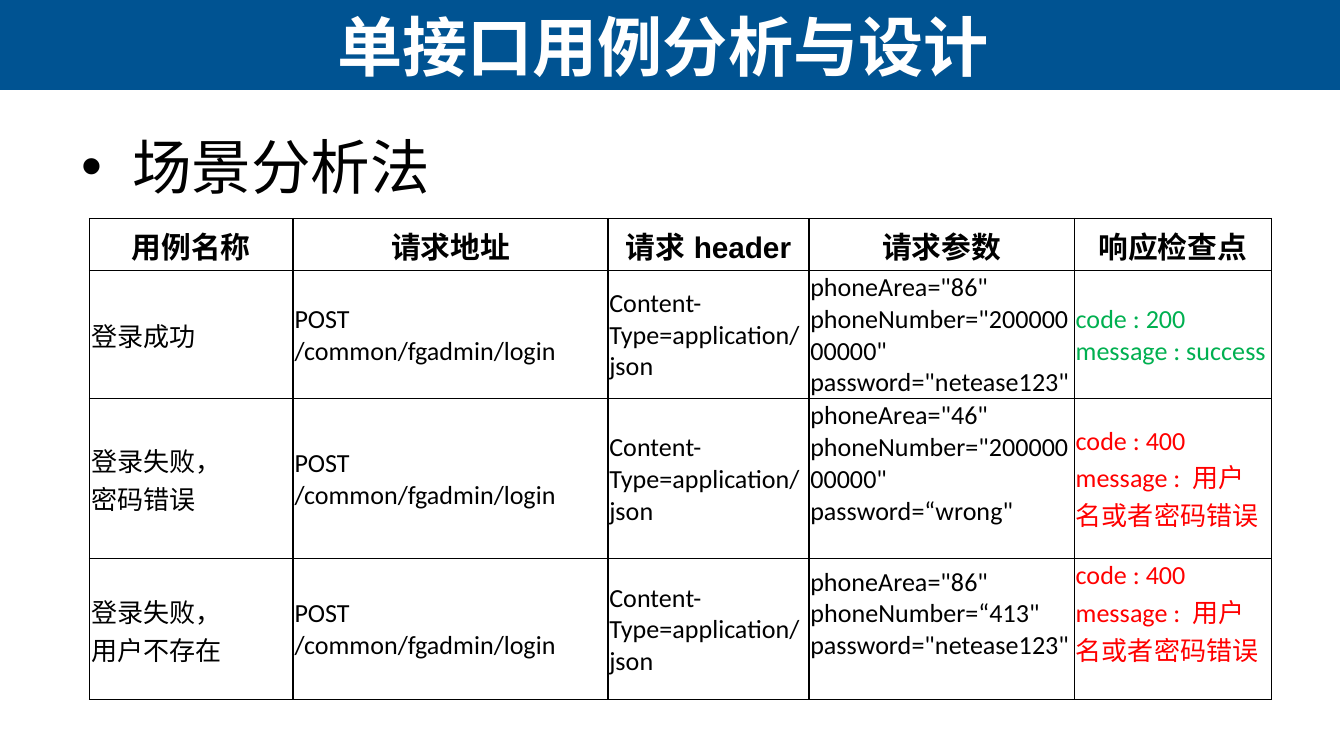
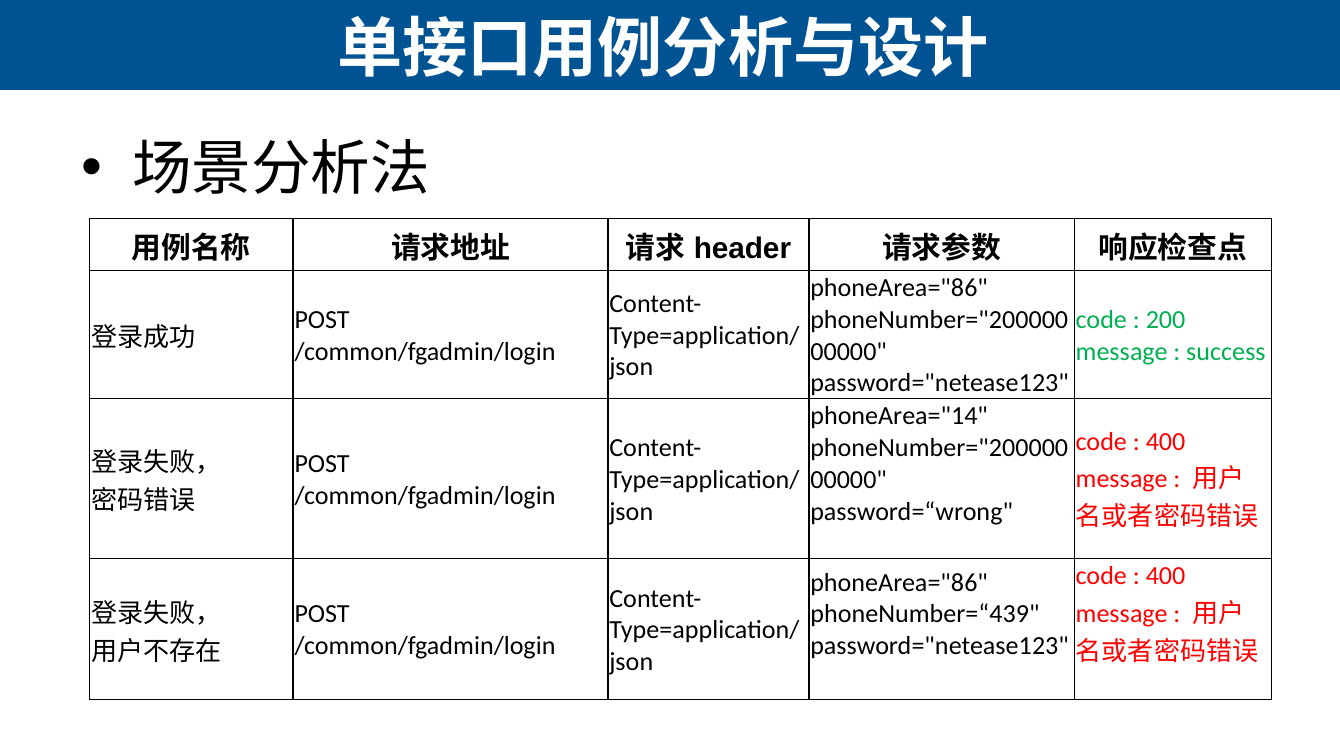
phoneArea="46: phoneArea="46 -> phoneArea="14 (899, 416)
phoneNumber=“413: phoneNumber=“413 -> phoneNumber=“439 (925, 614)
